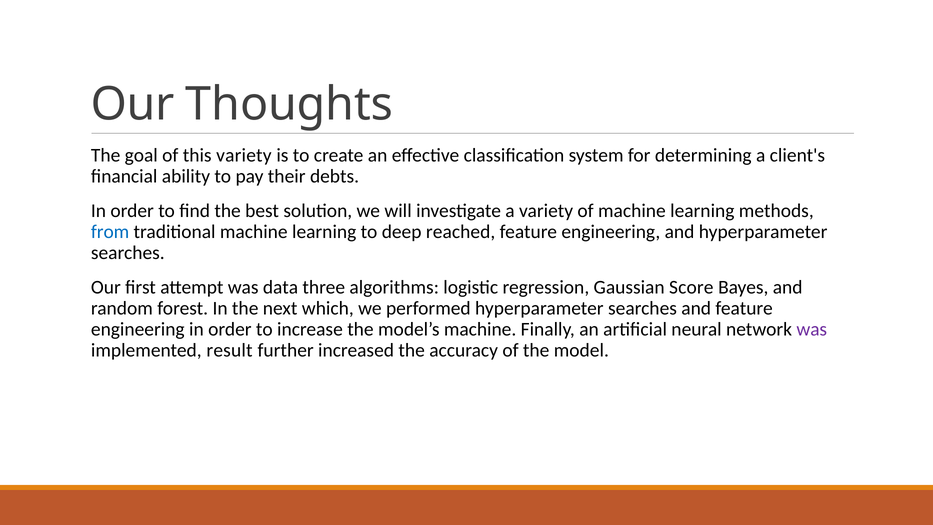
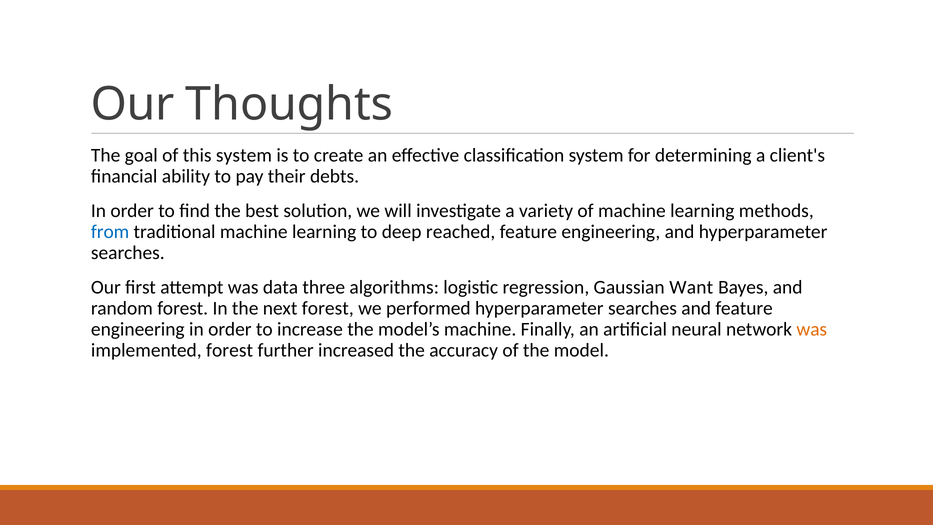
this variety: variety -> system (244, 155)
Score: Score -> Want (691, 287)
next which: which -> forest (328, 308)
was colour: purple -> orange (812, 329)
implemented result: result -> forest (230, 350)
